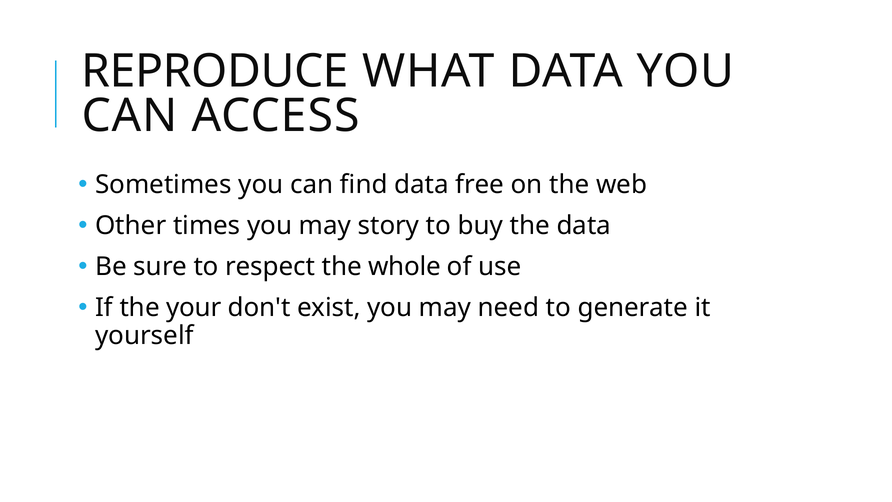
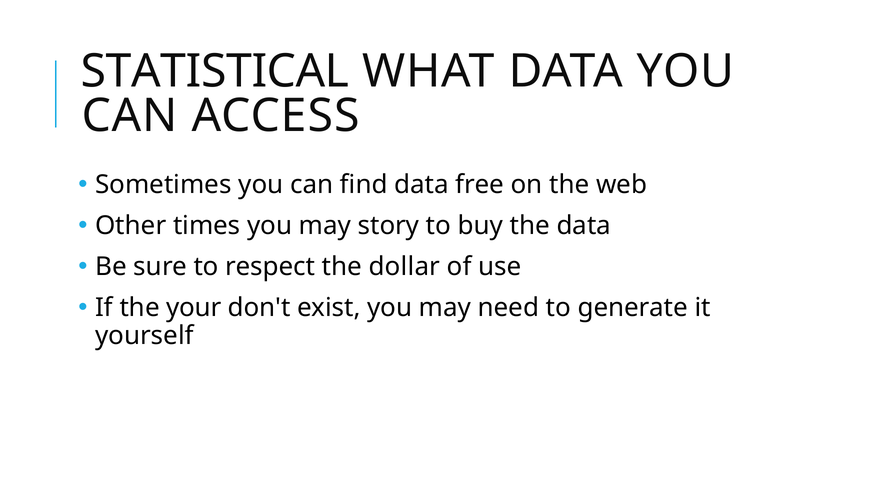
REPRODUCE: REPRODUCE -> STATISTICAL (215, 71)
whole: whole -> dollar (404, 267)
